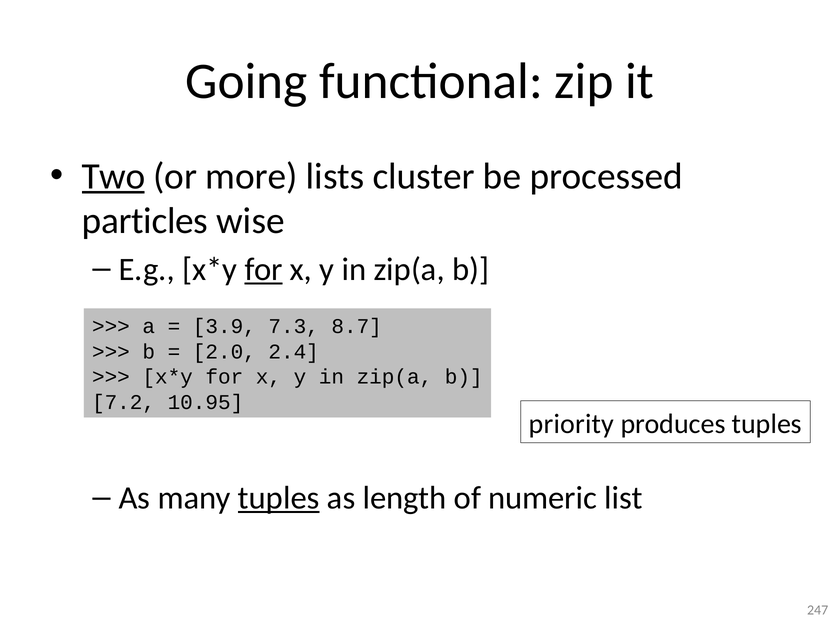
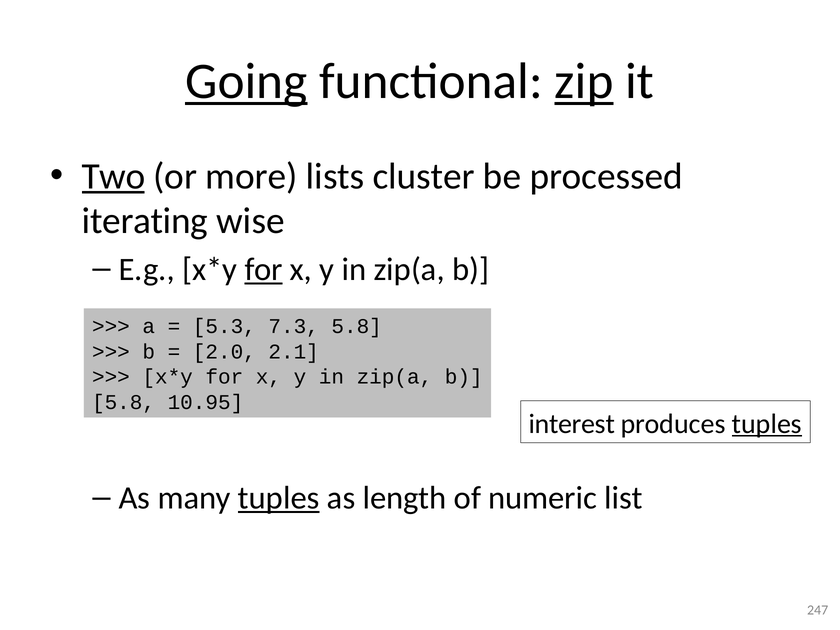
Going underline: none -> present (246, 81)
zip underline: none -> present (584, 81)
particles: particles -> iterating (145, 221)
3.9: 3.9 -> 5.3 (224, 327)
7.3 8.7: 8.7 -> 5.8 (357, 327)
2.4: 2.4 -> 2.1 (294, 352)
7.2: 7.2 -> 5.8 (124, 402)
priority: priority -> interest (572, 424)
tuples underline: none -> present (767, 424)
